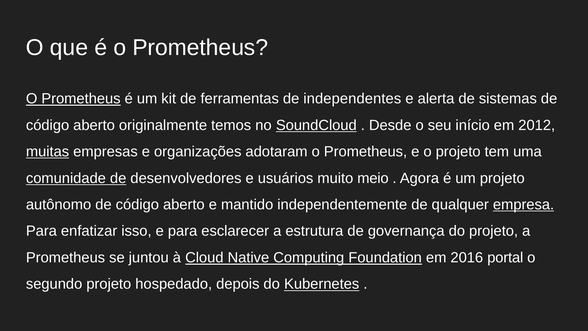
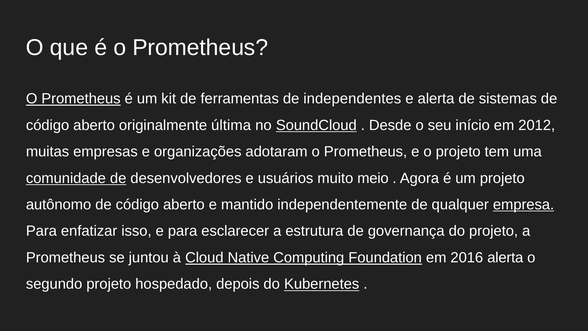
temos: temos -> última (231, 125)
muitas underline: present -> none (48, 152)
2016 portal: portal -> alerta (505, 257)
